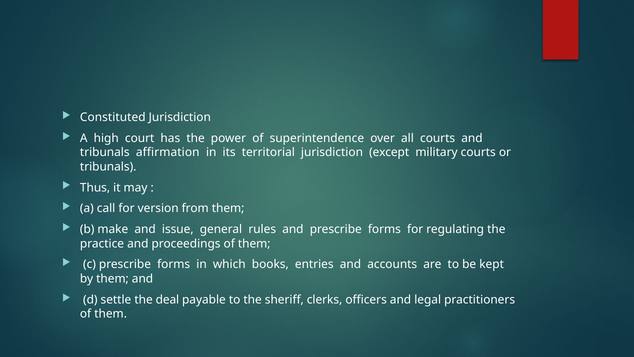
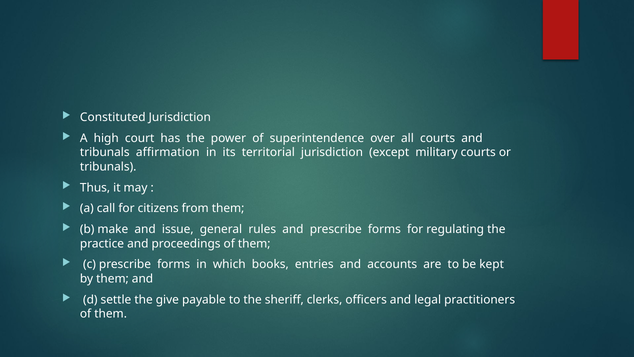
version: version -> citizens (158, 208)
deal: deal -> give (167, 299)
